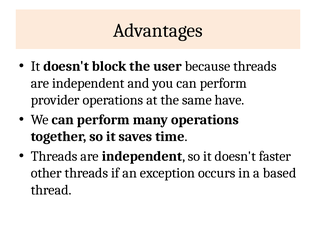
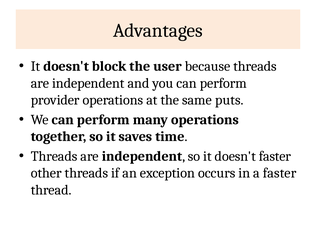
have: have -> puts (229, 100)
a based: based -> faster (280, 173)
